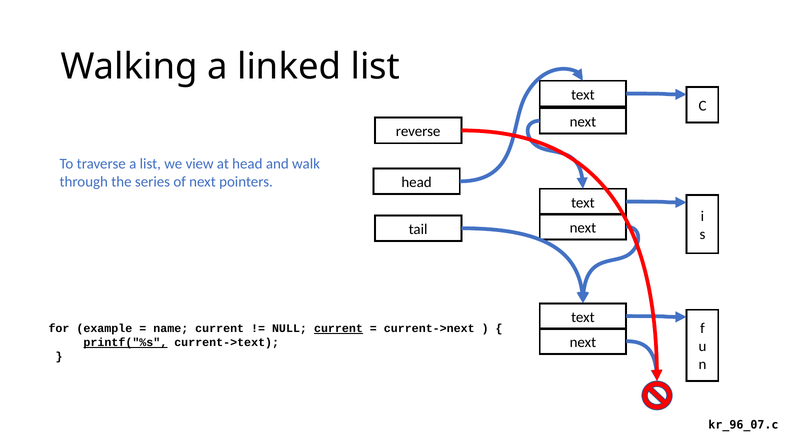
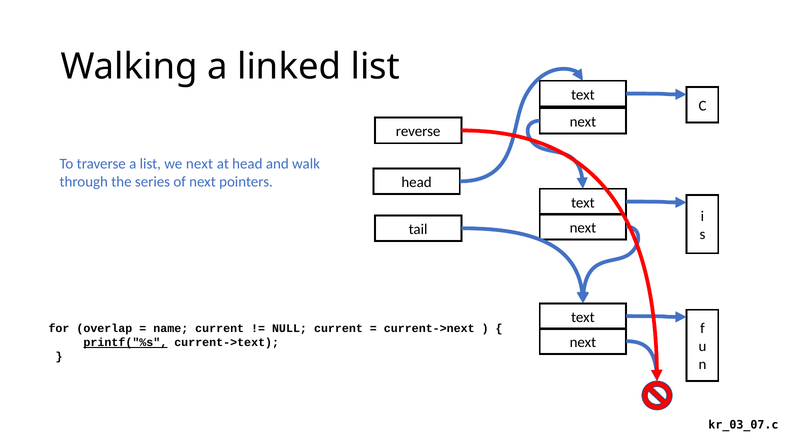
we view: view -> next (199, 164)
example: example -> overlap (104, 329)
current underline: present -> none (338, 329)
kr_96_07.c: kr_96_07.c -> kr_03_07.c (743, 425)
